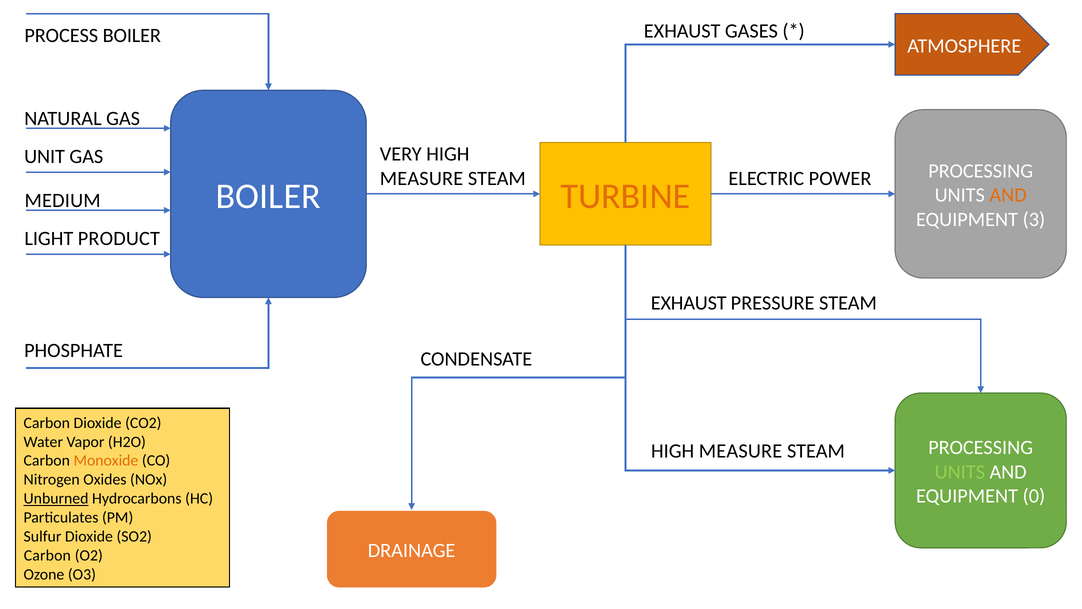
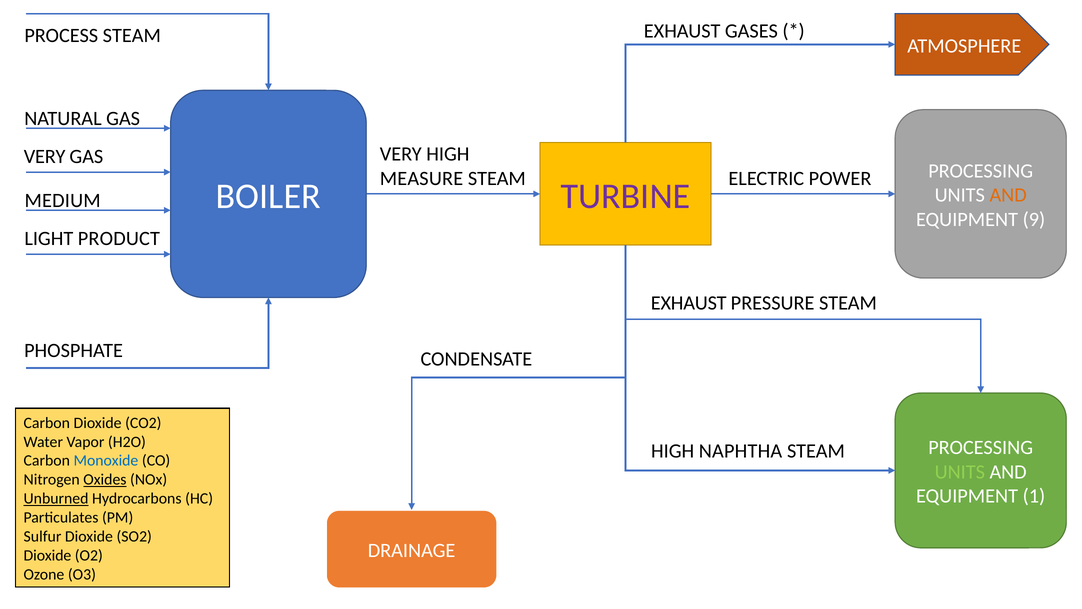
PROCESS BOILER: BOILER -> STEAM (132, 36)
UNIT: UNIT -> VERY (45, 156)
TURBINE colour: orange -> purple (625, 196)
3: 3 -> 9 (1034, 219)
MEASURE: MEASURE -> NAPHTHA (741, 451)
Monoxide colour: orange -> blue (106, 460)
Oxides underline: none -> present (105, 479)
0: 0 -> 1 (1034, 496)
Carbon: Carbon -> Dioxide (47, 555)
